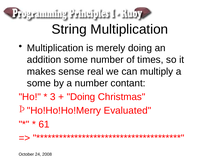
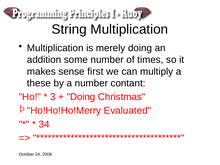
real: real -> first (95, 71)
some: some -> these (39, 83)
61: 61 -> 34 (44, 124)
